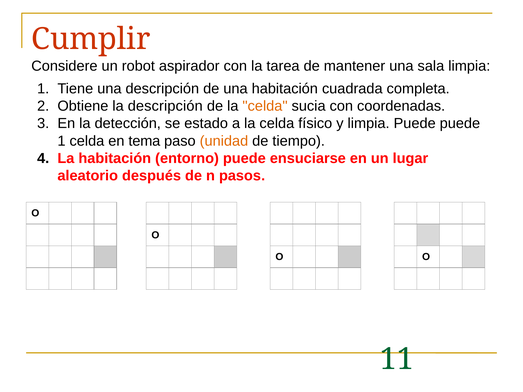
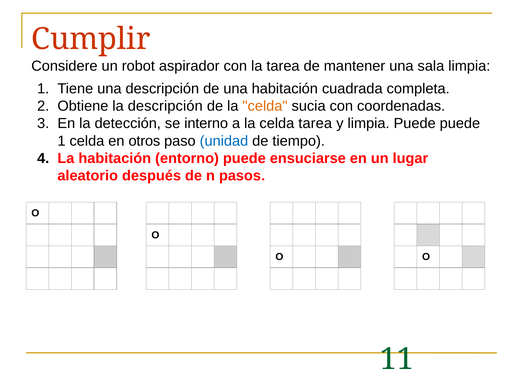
estado: estado -> interno (206, 124)
celda físico: físico -> tarea (315, 124)
tema: tema -> otros (144, 141)
unidad colour: orange -> blue (224, 141)
